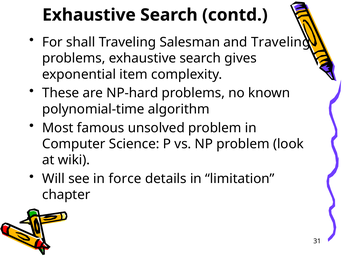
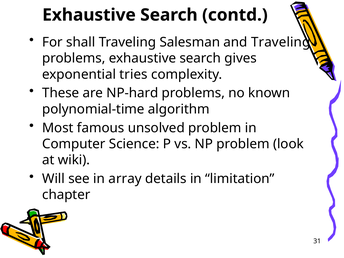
item: item -> tries (134, 74)
force: force -> array (125, 179)
